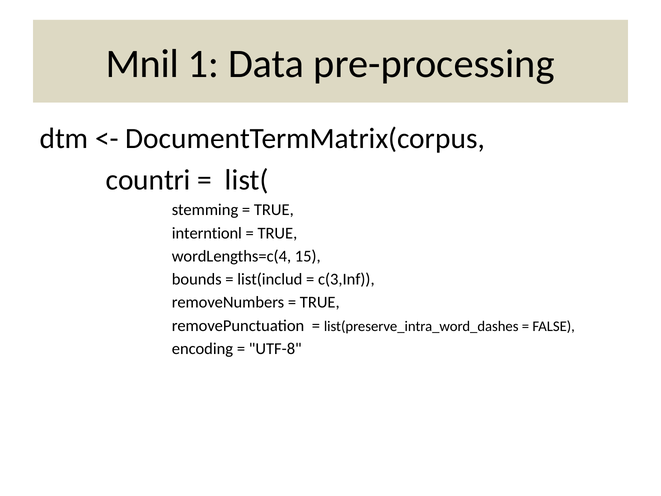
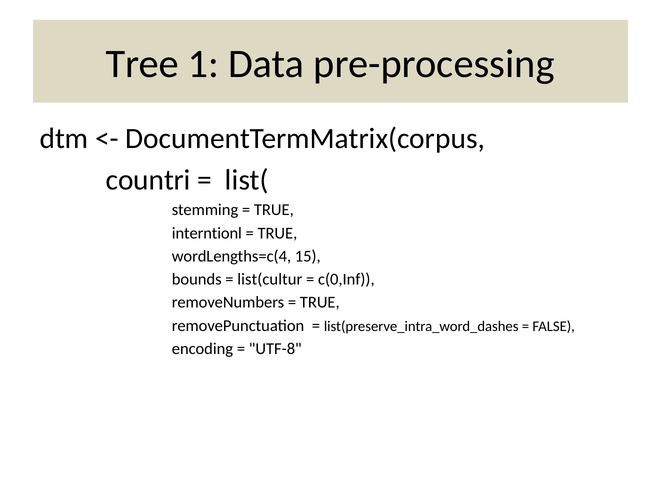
Mnil: Mnil -> Tree (142, 64)
list(includ: list(includ -> list(cultur (270, 279)
c(3,Inf: c(3,Inf -> c(0,Inf (346, 279)
